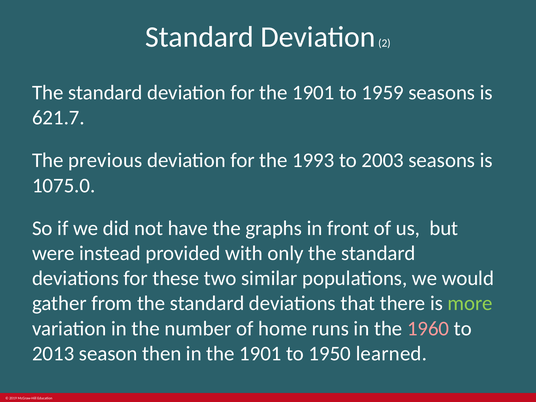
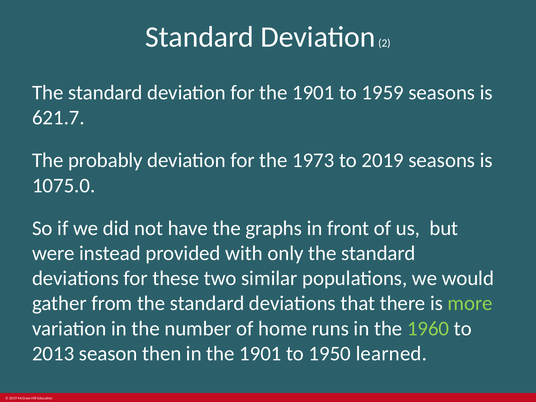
previous: previous -> probably (105, 160)
1993: 1993 -> 1973 (313, 160)
to 2003: 2003 -> 2019 (383, 160)
1960 colour: pink -> light green (428, 328)
